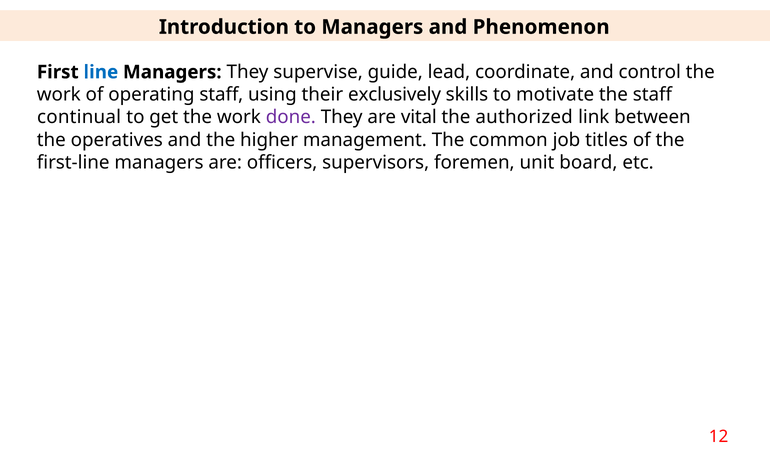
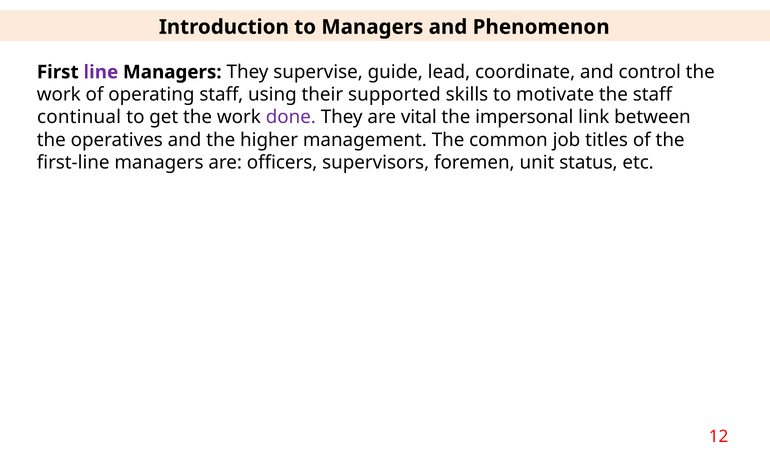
line colour: blue -> purple (101, 72)
exclusively: exclusively -> supported (394, 95)
authorized: authorized -> impersonal (524, 117)
board: board -> status (588, 162)
